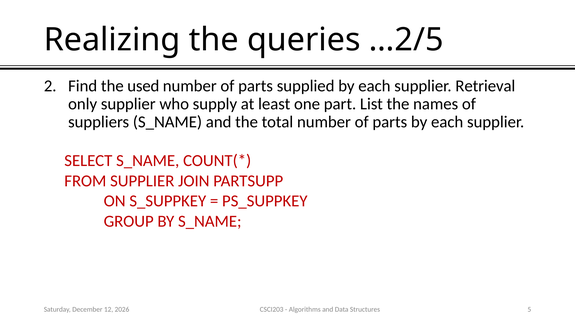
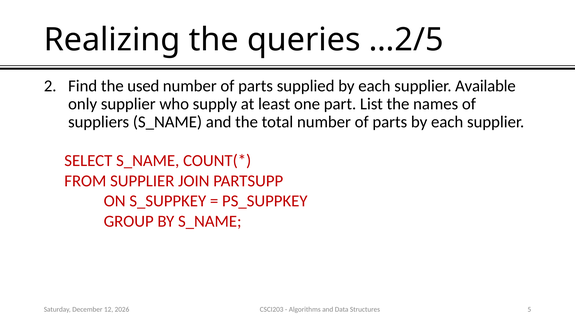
Retrieval: Retrieval -> Available (485, 86)
